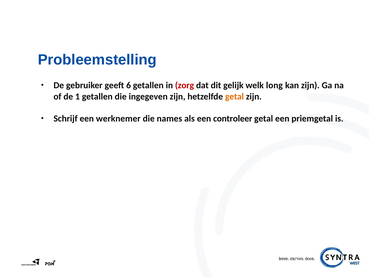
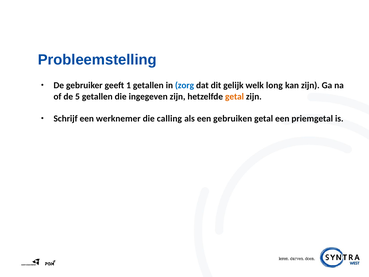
6: 6 -> 1 (129, 85)
zorg colour: red -> blue (185, 85)
1: 1 -> 5 (78, 96)
names: names -> calling (169, 119)
controleer: controleer -> gebruiken (233, 119)
